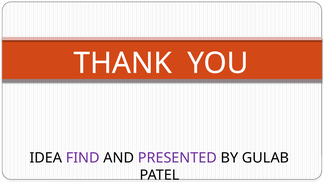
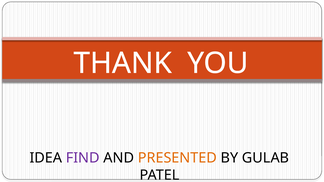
PRESENTED colour: purple -> orange (177, 158)
